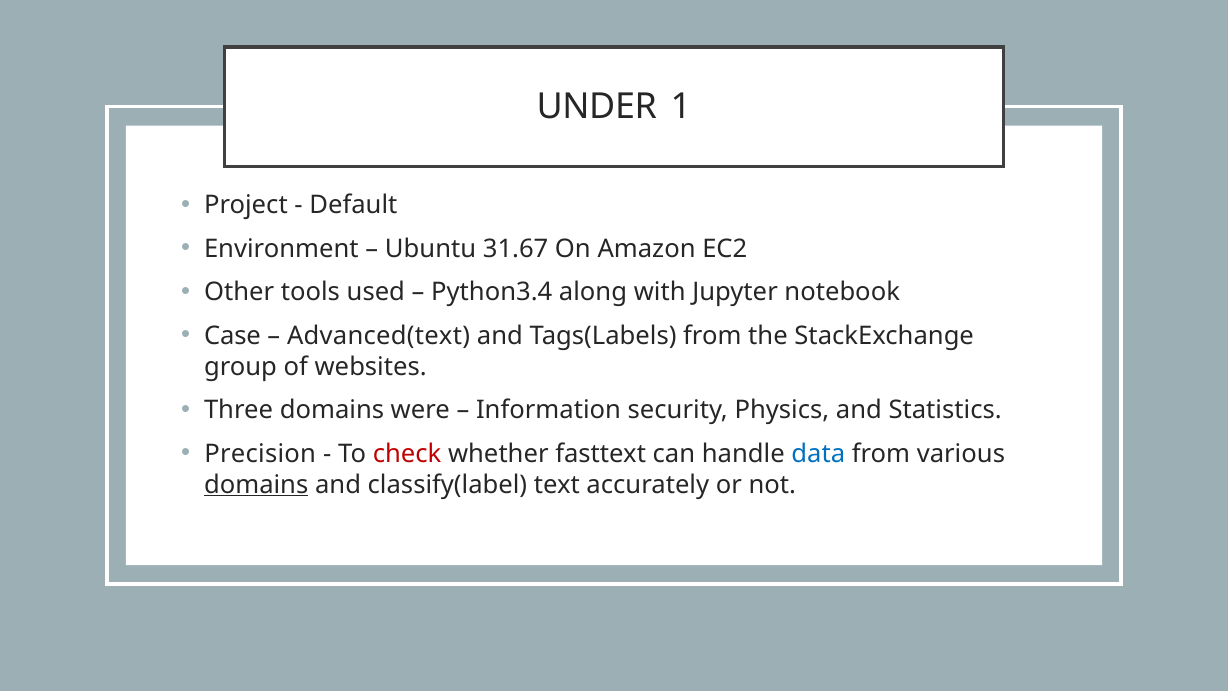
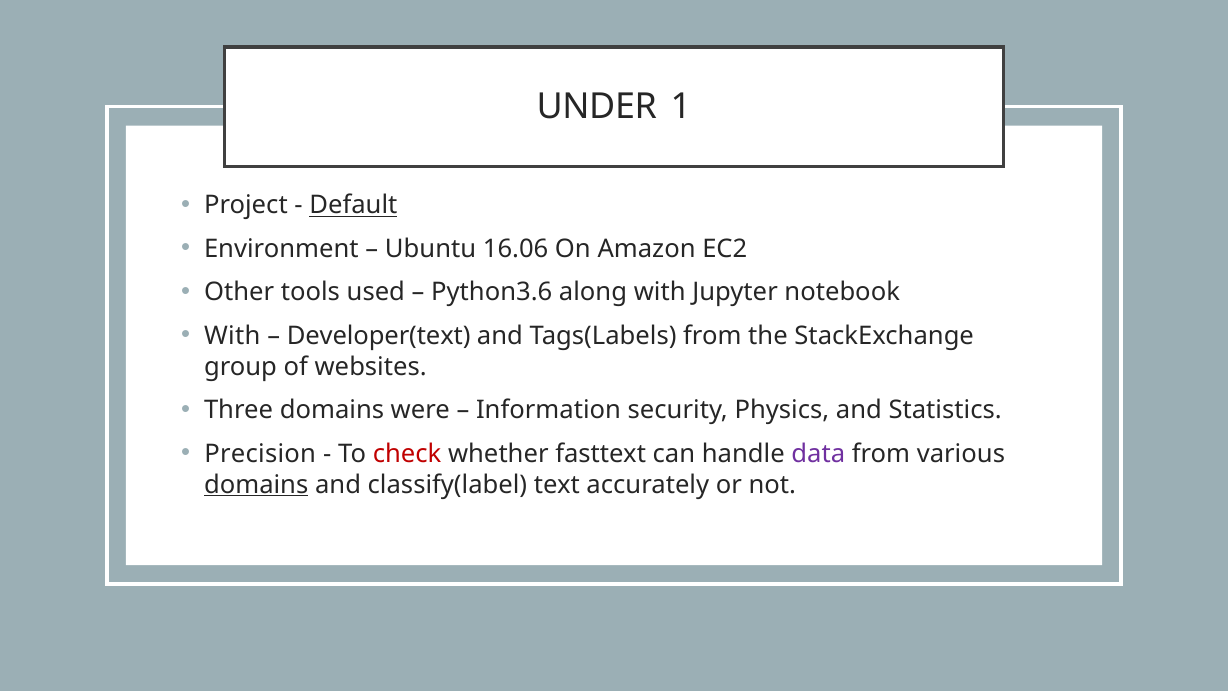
Default underline: none -> present (353, 205)
31.67: 31.67 -> 16.06 (516, 249)
Python3.4: Python3.4 -> Python3.6 (492, 292)
Case: Case -> With (232, 336)
Advanced(text: Advanced(text -> Developer(text (379, 336)
data colour: blue -> purple (818, 454)
